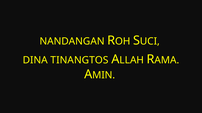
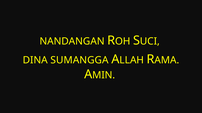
TINANGTOS: TINANGTOS -> SUMANGGA (79, 60)
